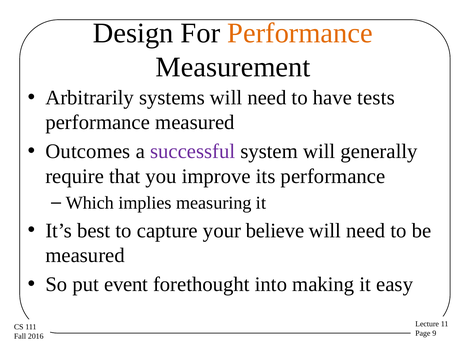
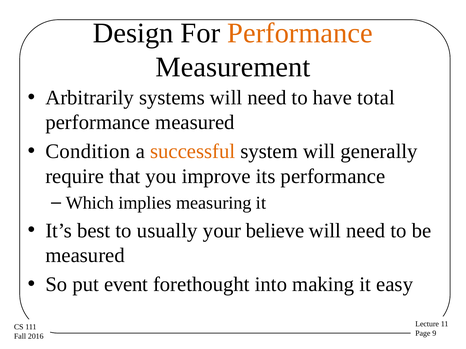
tests: tests -> total (376, 98)
Outcomes: Outcomes -> Condition (88, 152)
successful colour: purple -> orange (193, 152)
capture: capture -> usually (167, 231)
